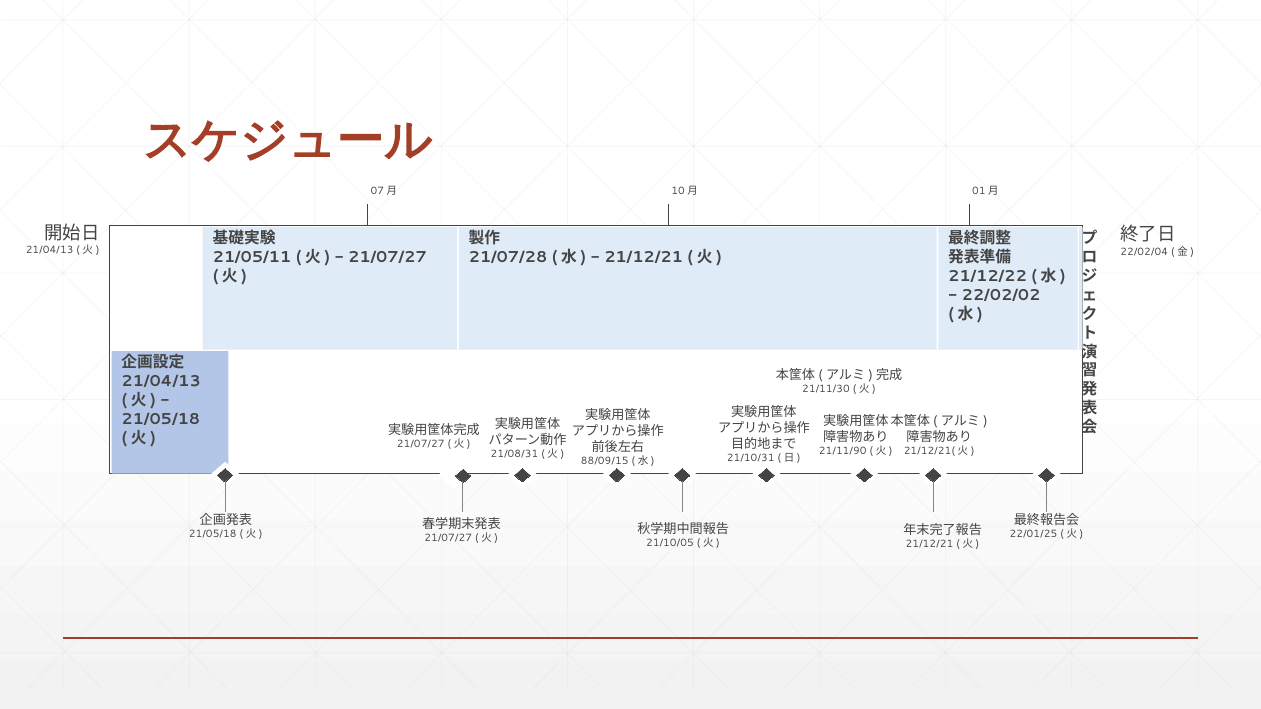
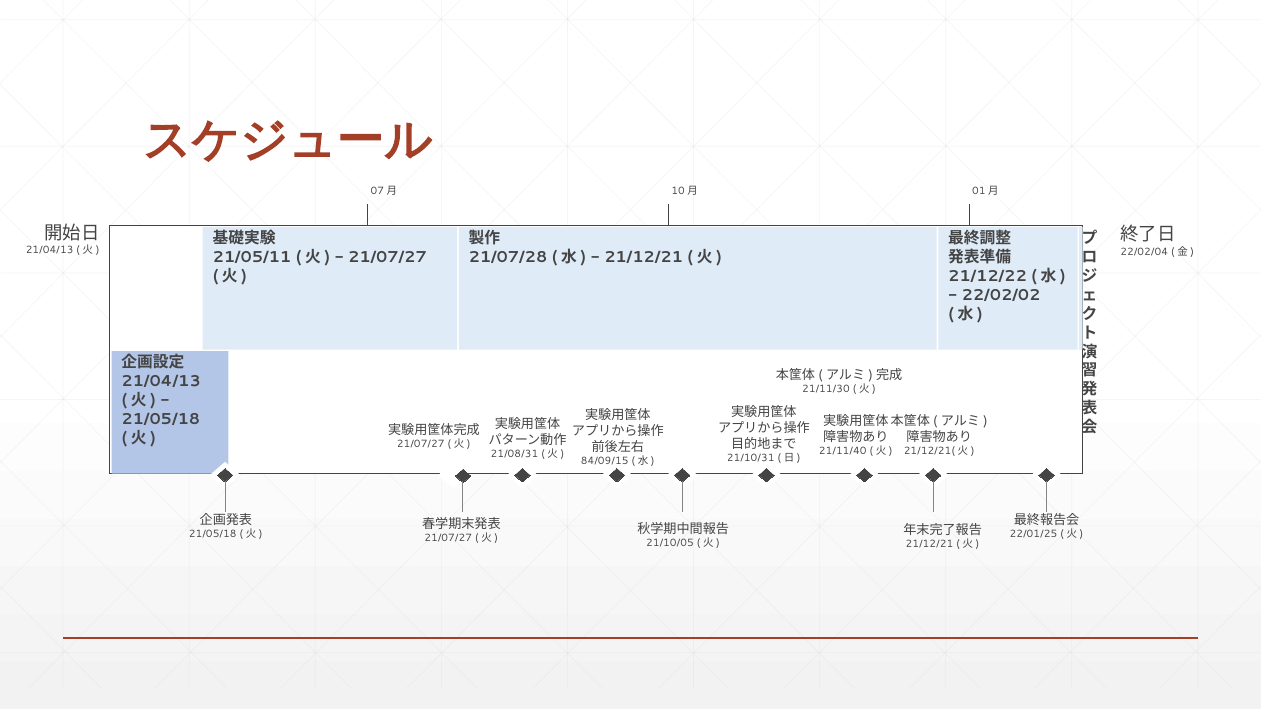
21/11/90: 21/11/90 -> 21/11/40 (843, 451)
88/09/15: 88/09/15 -> 84/09/15 (605, 461)
